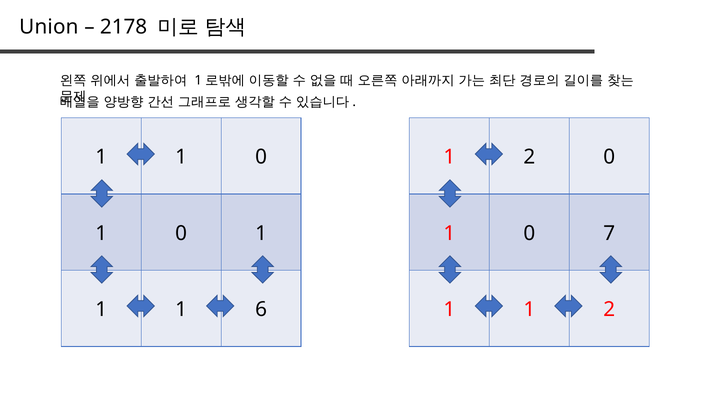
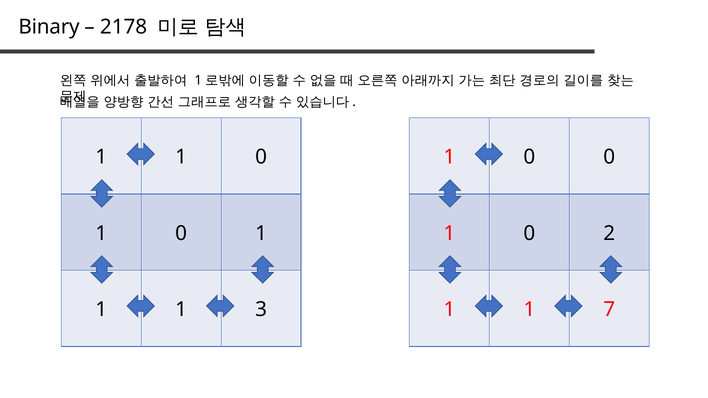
Union: Union -> Binary (49, 27)
2: 2 -> 0 (529, 157)
7: 7 -> 2 (609, 233)
6: 6 -> 3 (261, 310)
1 1 2: 2 -> 7 (609, 310)
